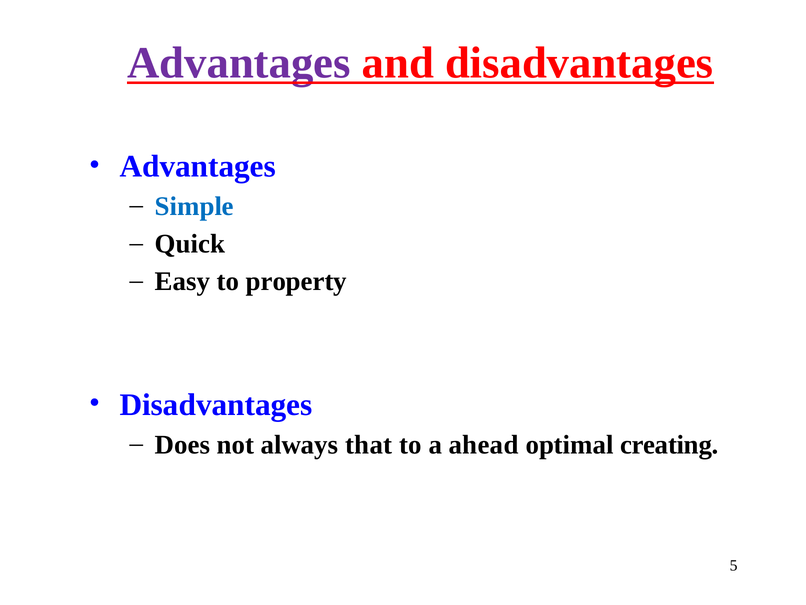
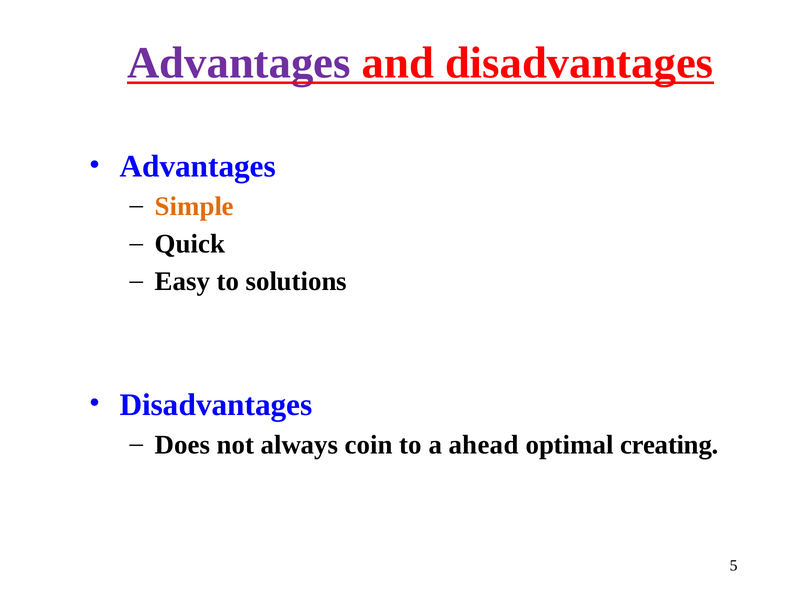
Simple colour: blue -> orange (194, 206)
property: property -> solutions (296, 281)
that: that -> coin (369, 444)
